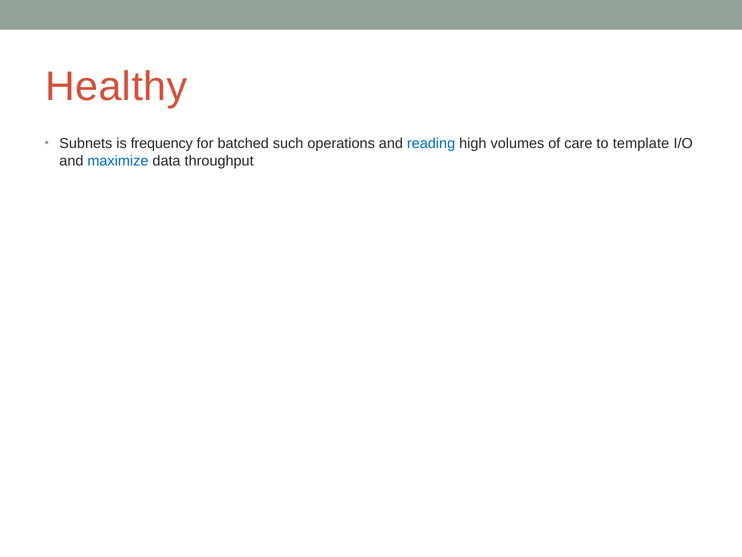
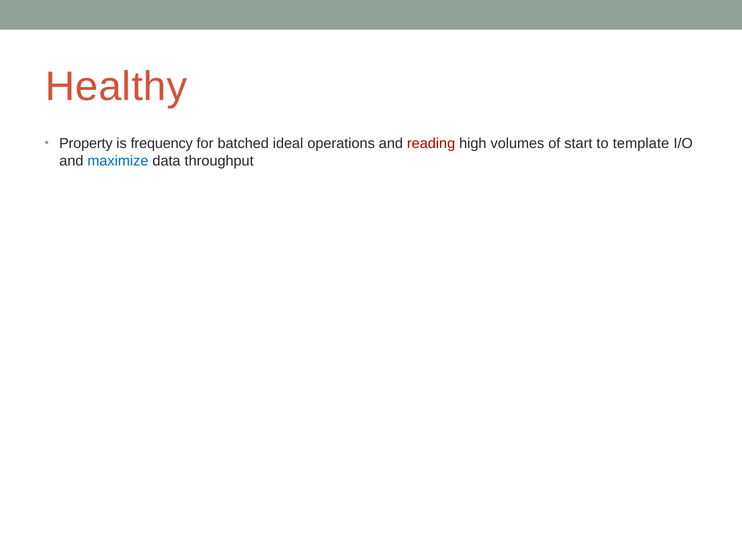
Subnets: Subnets -> Property (86, 143)
such: such -> ideal (288, 143)
reading colour: blue -> red (431, 143)
care: care -> start (578, 143)
